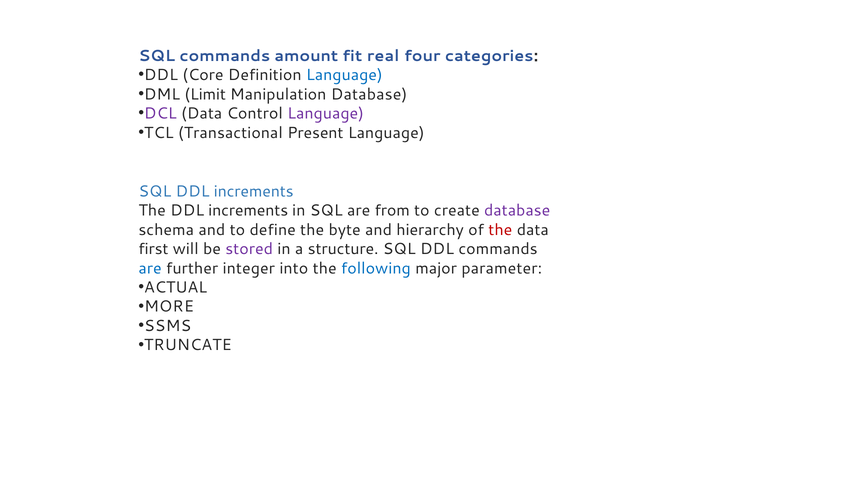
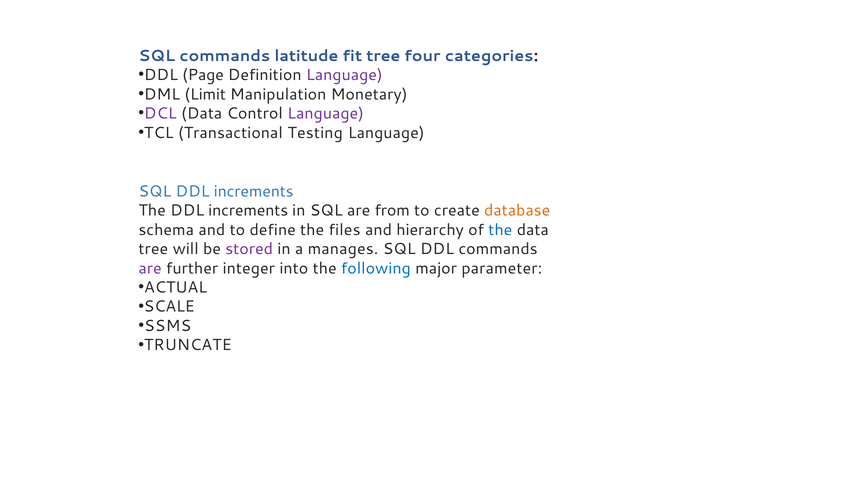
amount: amount -> latitude (306, 56)
fit real: real -> tree (383, 56)
Core: Core -> Page (203, 75)
Language colour: blue -> purple (344, 75)
Manipulation Database: Database -> Monetary (369, 94)
Present: Present -> Testing (315, 133)
database colour: purple -> orange (517, 210)
byte: byte -> files (345, 230)
the colour: red -> blue (500, 230)
first: first -> tree (153, 249)
structure: structure -> manages (343, 249)
are colour: blue -> purple (150, 268)
MORE: MORE -> SCALE (169, 307)
